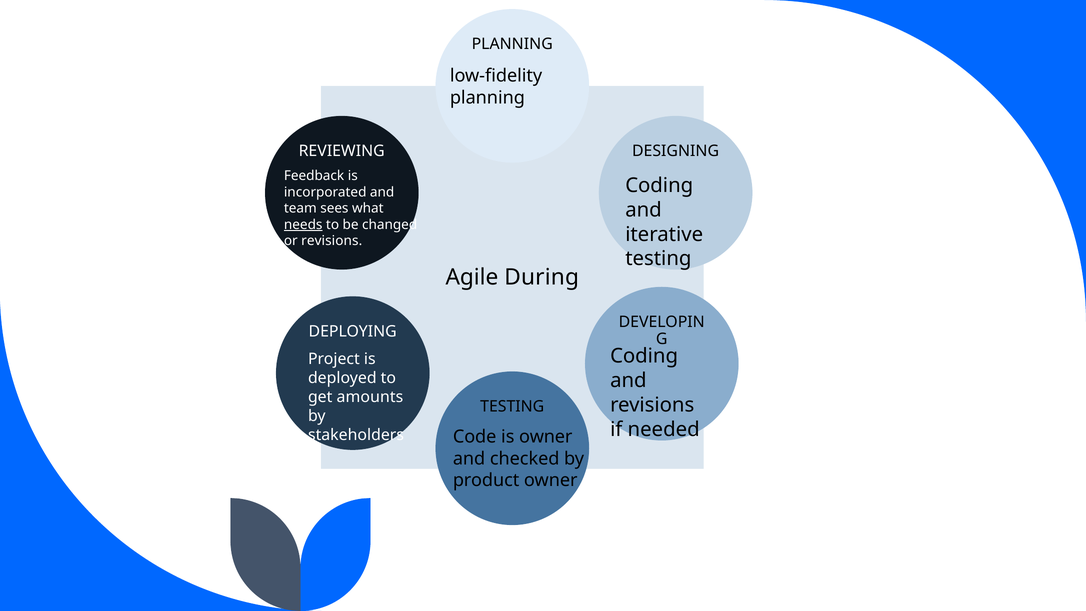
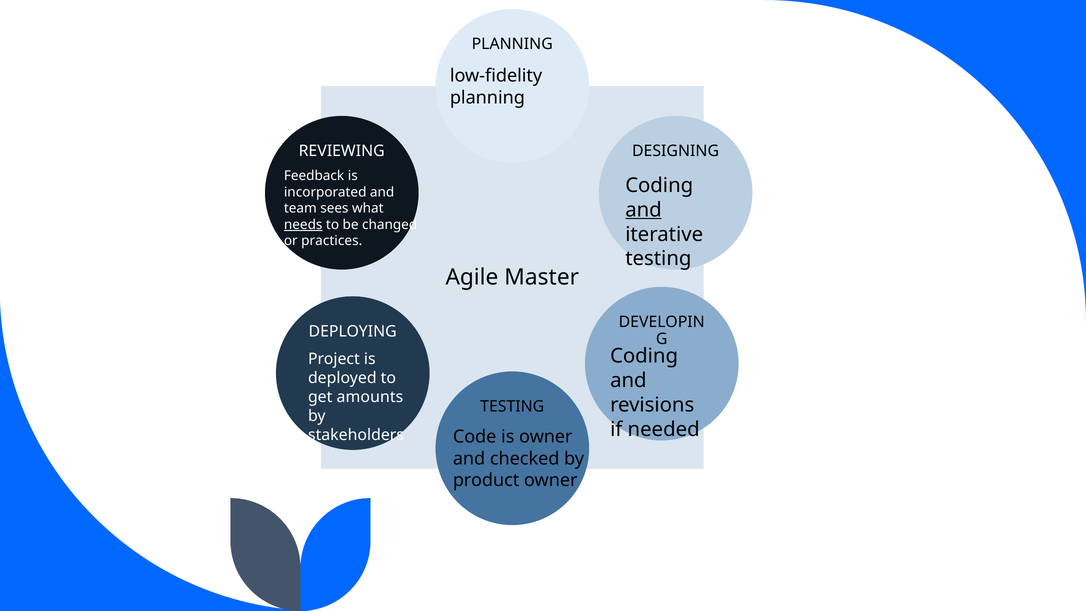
and underline: none -> present (643, 210)
or revisions: revisions -> practices (332, 241)
During: During -> Master (542, 277)
